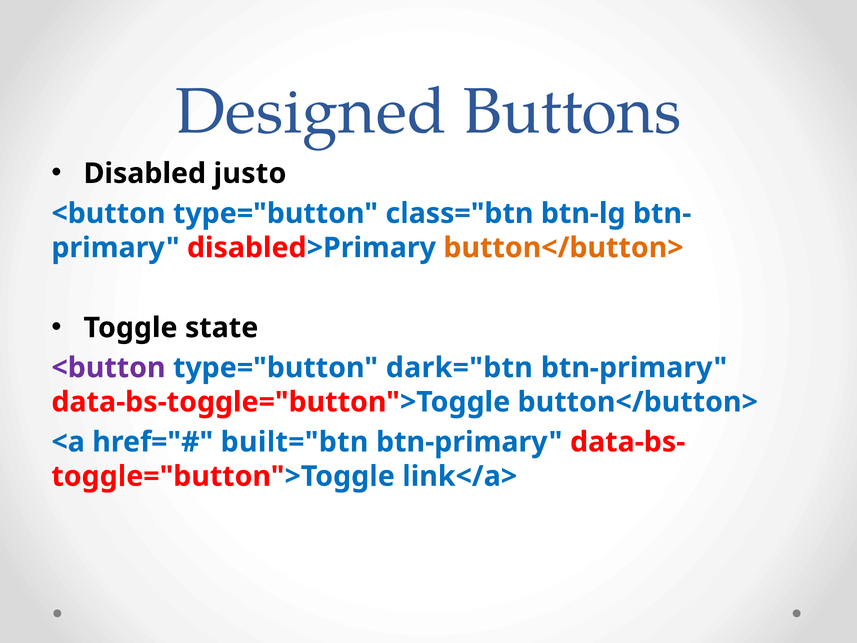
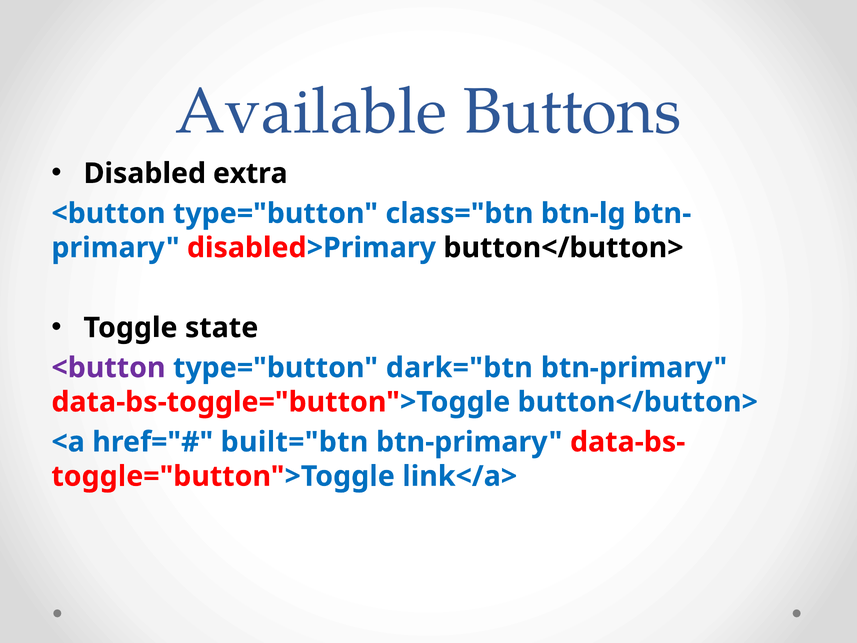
Designed: Designed -> Available (311, 112)
justo: justo -> extra (250, 173)
button</button> colour: orange -> black (564, 248)
